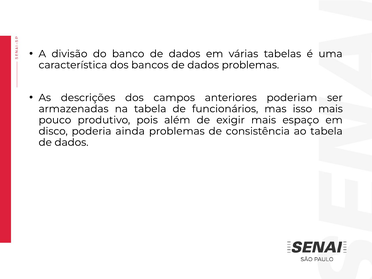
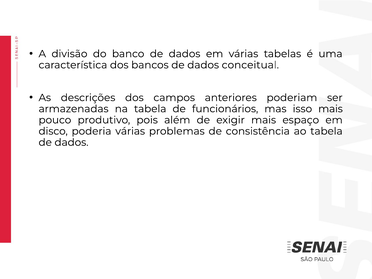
dados problemas: problemas -> conceitual (250, 65)
poderia ainda: ainda -> várias (130, 131)
